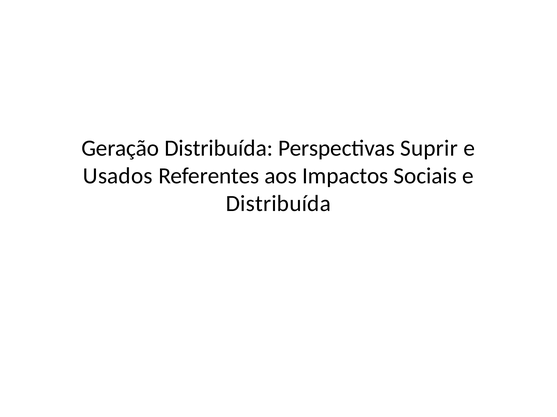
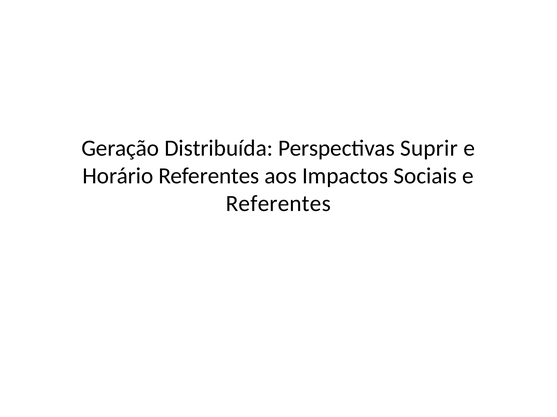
Usados: Usados -> Horário (118, 176)
Distribuída: Distribuída -> Referentes (278, 204)
